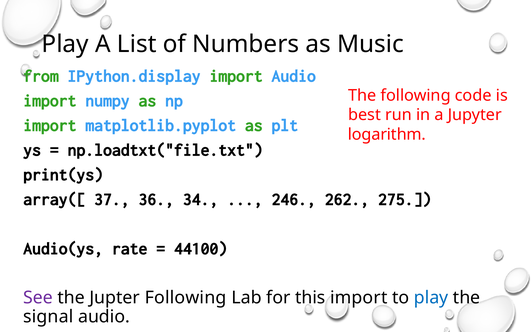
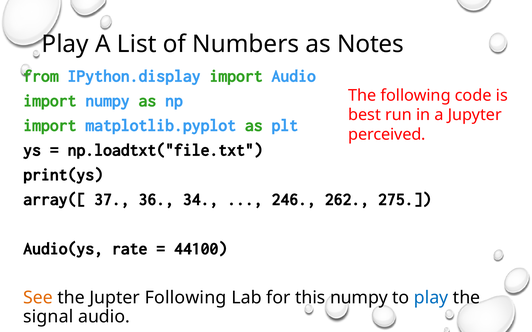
Music: Music -> Notes (370, 44)
logarithm: logarithm -> perceived (387, 135)
See colour: purple -> orange (38, 298)
this import: import -> numpy (359, 298)
